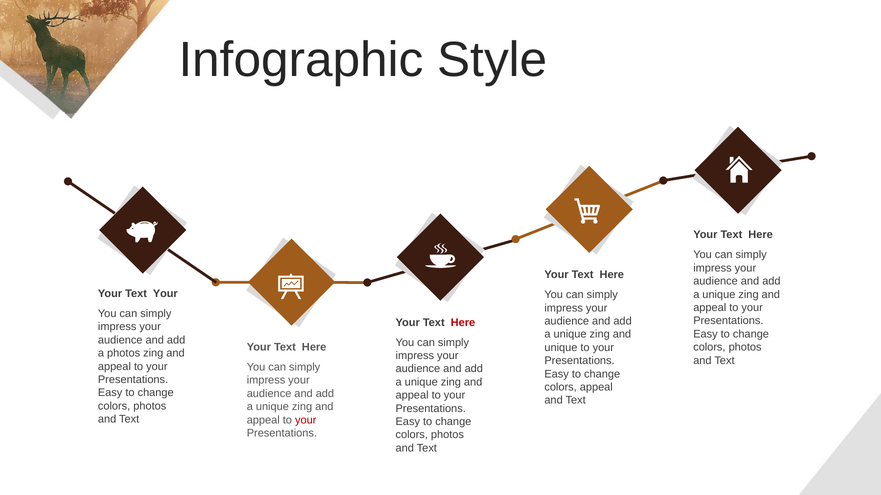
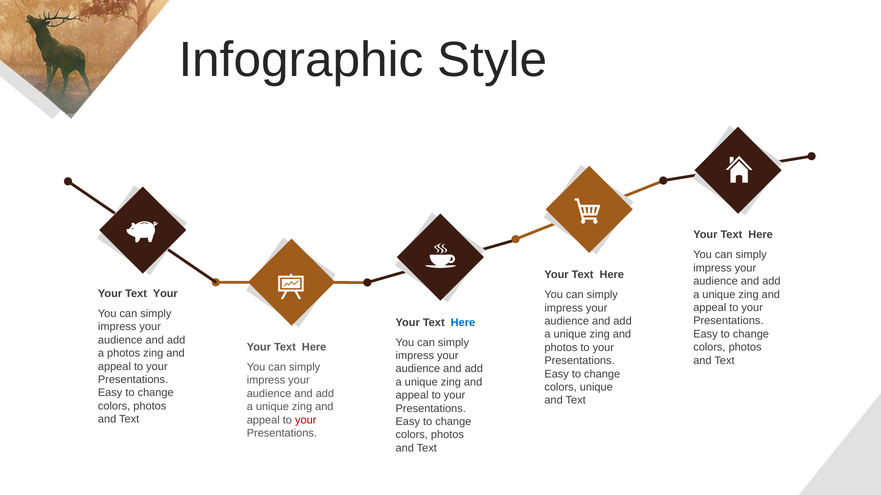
Here colour: red -> blue (463, 323)
unique: unique -> photos (561, 348)
colors appeal: appeal -> unique (596, 388)
